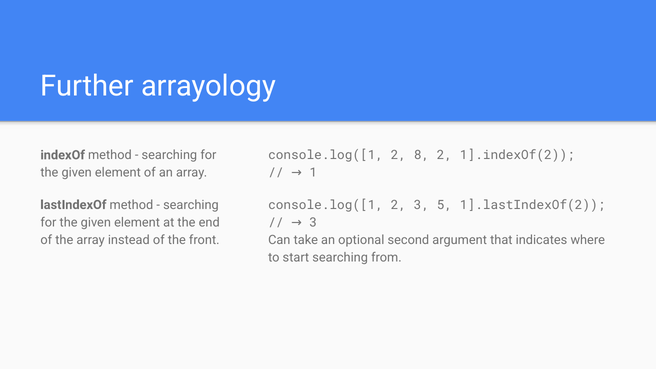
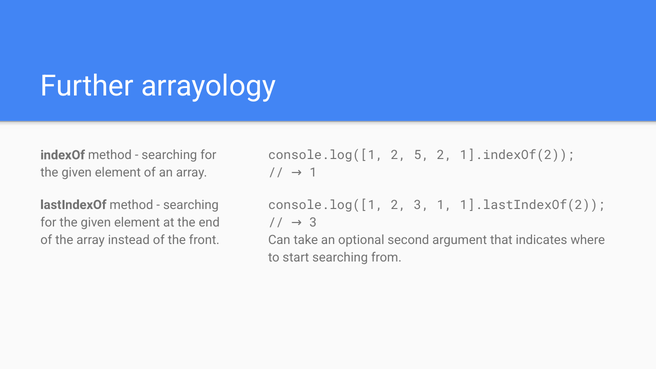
8: 8 -> 5 (422, 155)
3 5: 5 -> 1 (444, 205)
